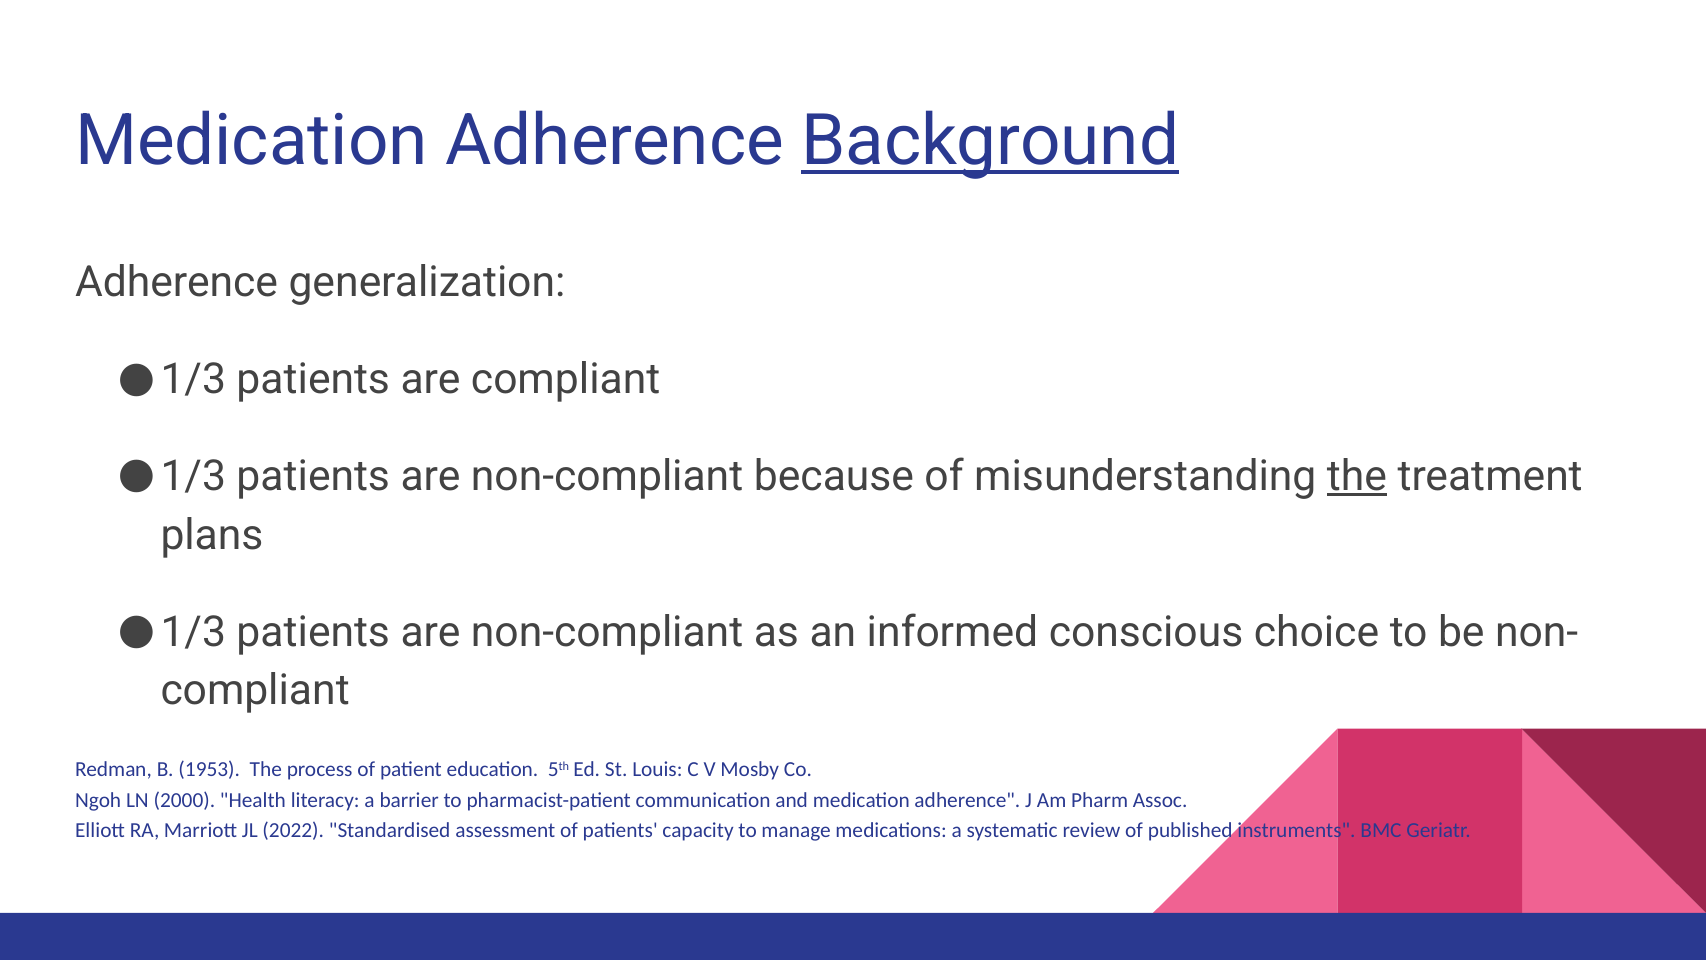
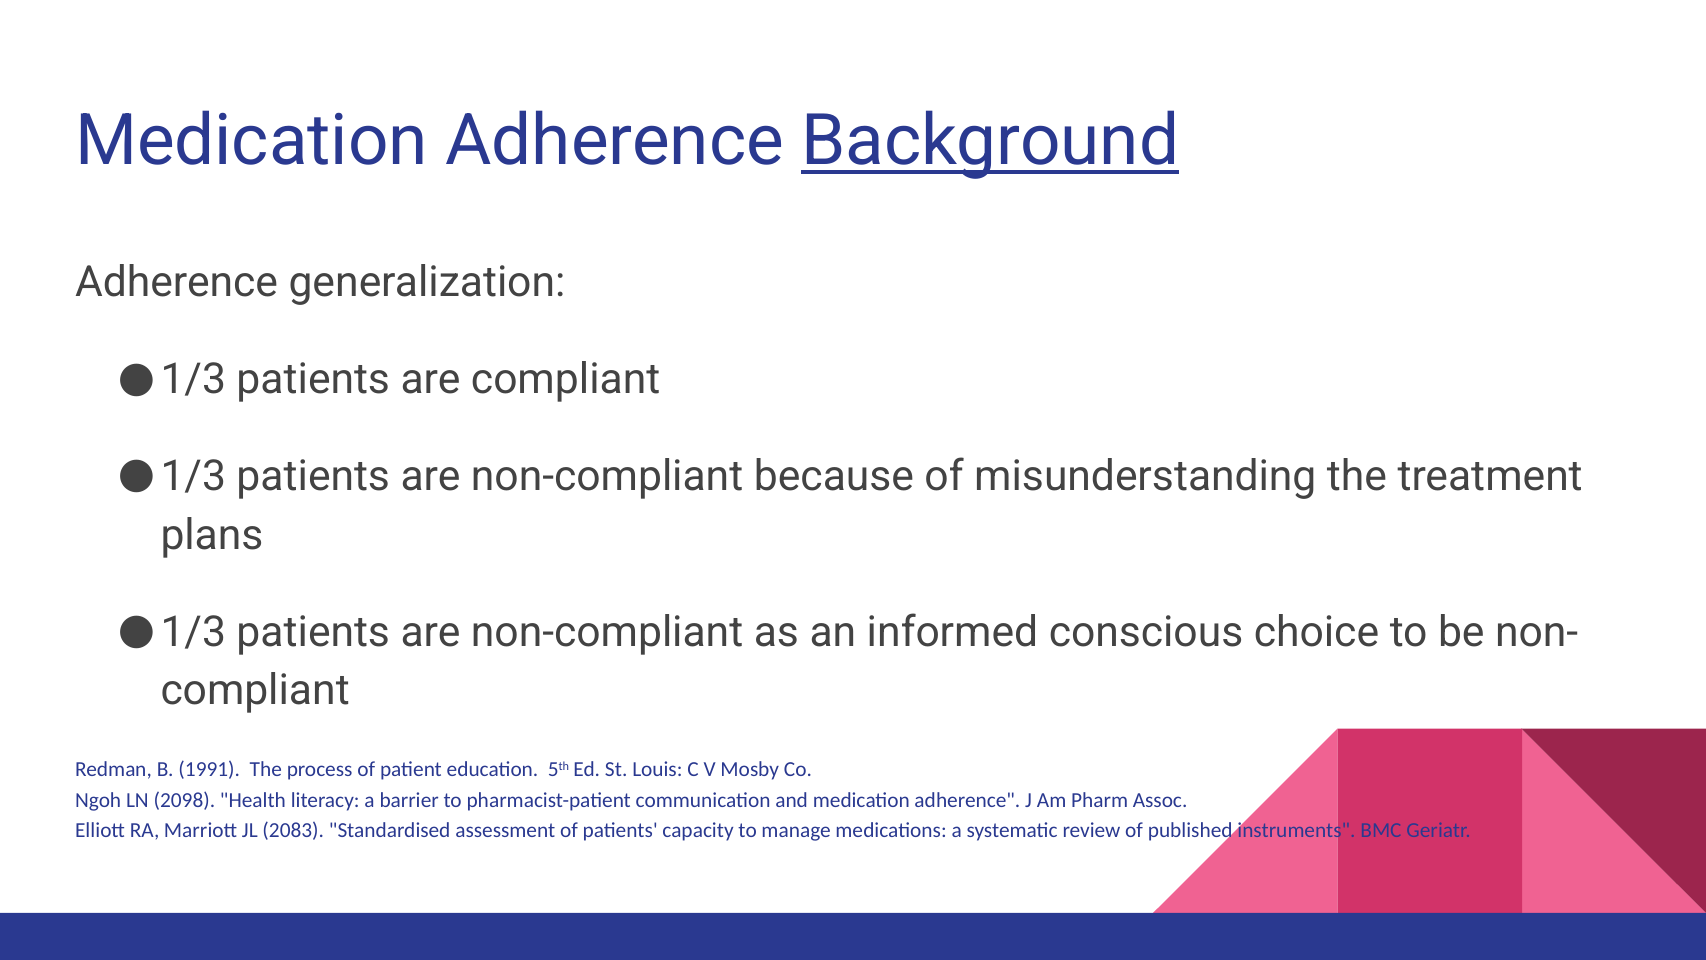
the underline: present -> none (1357, 476)
1953: 1953 -> 1991 (209, 770)
2000: 2000 -> 2098 (184, 800)
2022: 2022 -> 2083 (293, 830)
